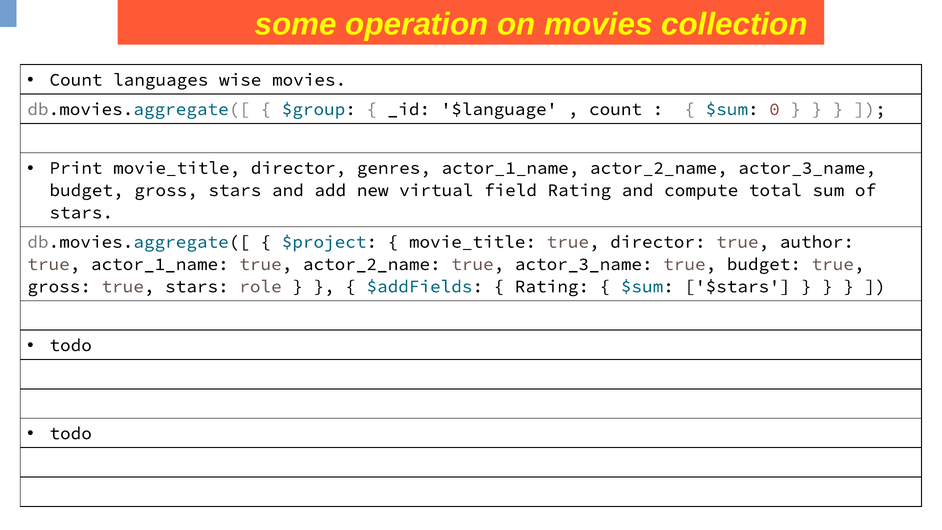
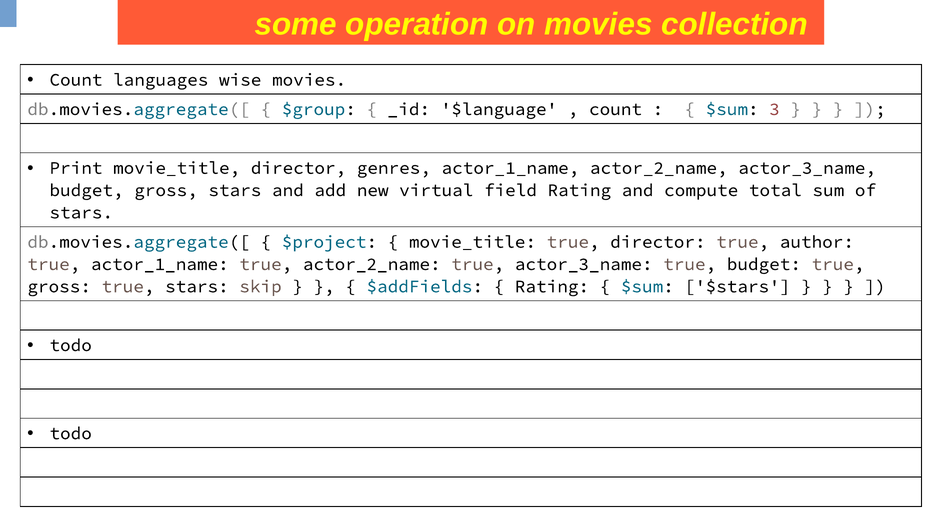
0: 0 -> 3 (774, 109)
role: role -> skip (261, 286)
